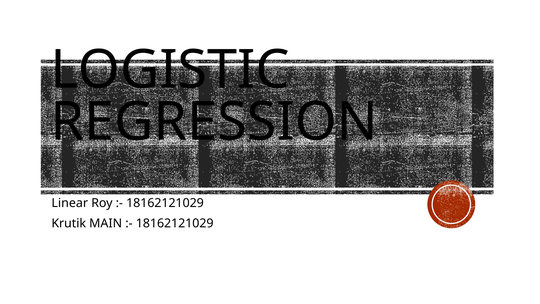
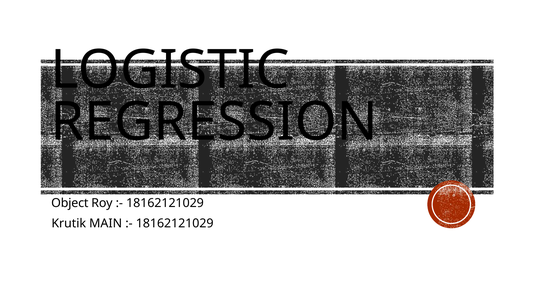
Linear: Linear -> Object (70, 203)
